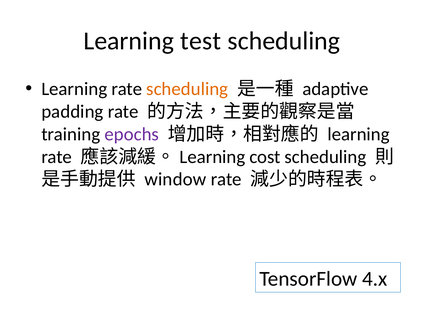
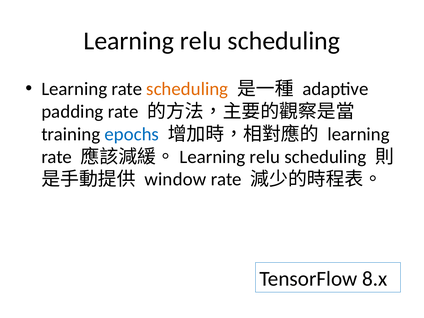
Learning test: test -> relu (201, 41)
epochs colour: purple -> blue (132, 134)
cost: cost -> relu (265, 157)
4.x: 4.x -> 8.x (375, 279)
